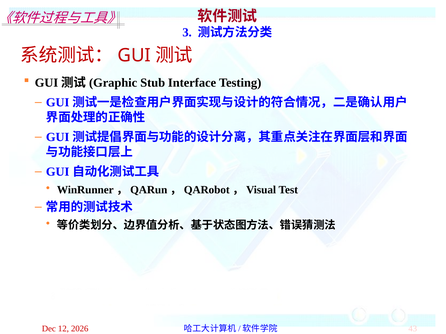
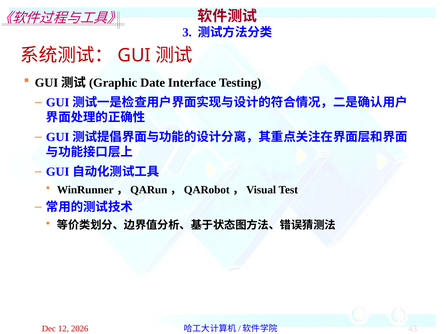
Stub: Stub -> Date (153, 83)
